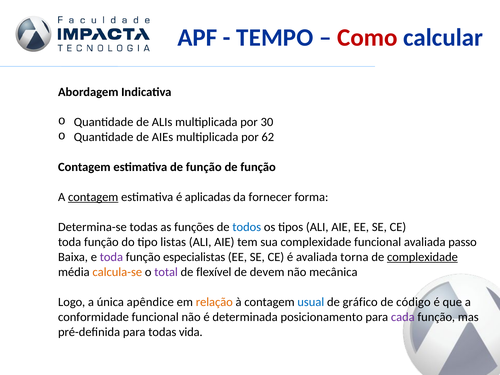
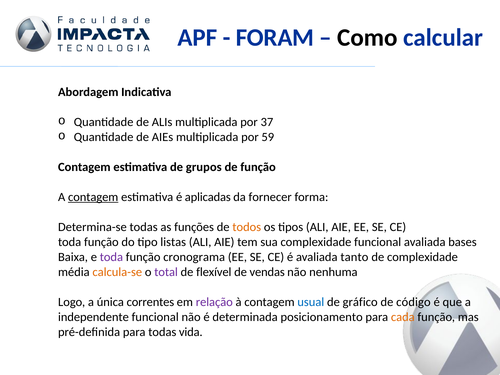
TEMPO: TEMPO -> FORAM (275, 38)
Como colour: red -> black (367, 38)
30: 30 -> 37 (267, 122)
62: 62 -> 59 (268, 137)
estimativa de função: função -> grupos (204, 167)
todos colour: blue -> orange (247, 227)
passo: passo -> bases (462, 242)
especialistas: especialistas -> cronograma (194, 257)
torna: torna -> tanto (354, 257)
complexidade underline: present -> none (422, 257)
devem: devem -> vendas (267, 272)
mecânica: mecânica -> nenhuma (333, 272)
apêndice: apêndice -> correntes (150, 302)
relação colour: orange -> purple (214, 302)
conformidade: conformidade -> independente (93, 317)
cada colour: purple -> orange (403, 317)
